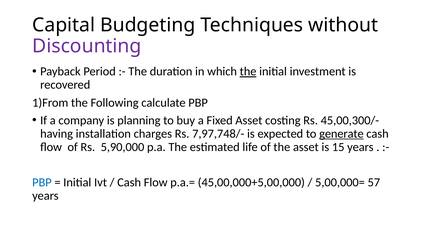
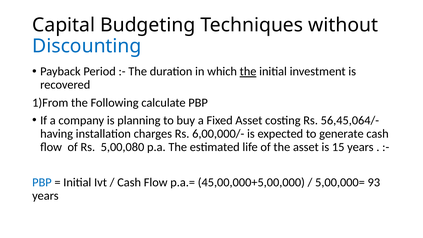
Discounting colour: purple -> blue (87, 46)
45,00,300/-: 45,00,300/- -> 56,45,064/- (350, 120)
7,97,748/-: 7,97,748/- -> 6,00,000/- (218, 134)
generate underline: present -> none (341, 134)
5,90,000: 5,90,000 -> 5,00,080 (122, 147)
57: 57 -> 93 (374, 182)
